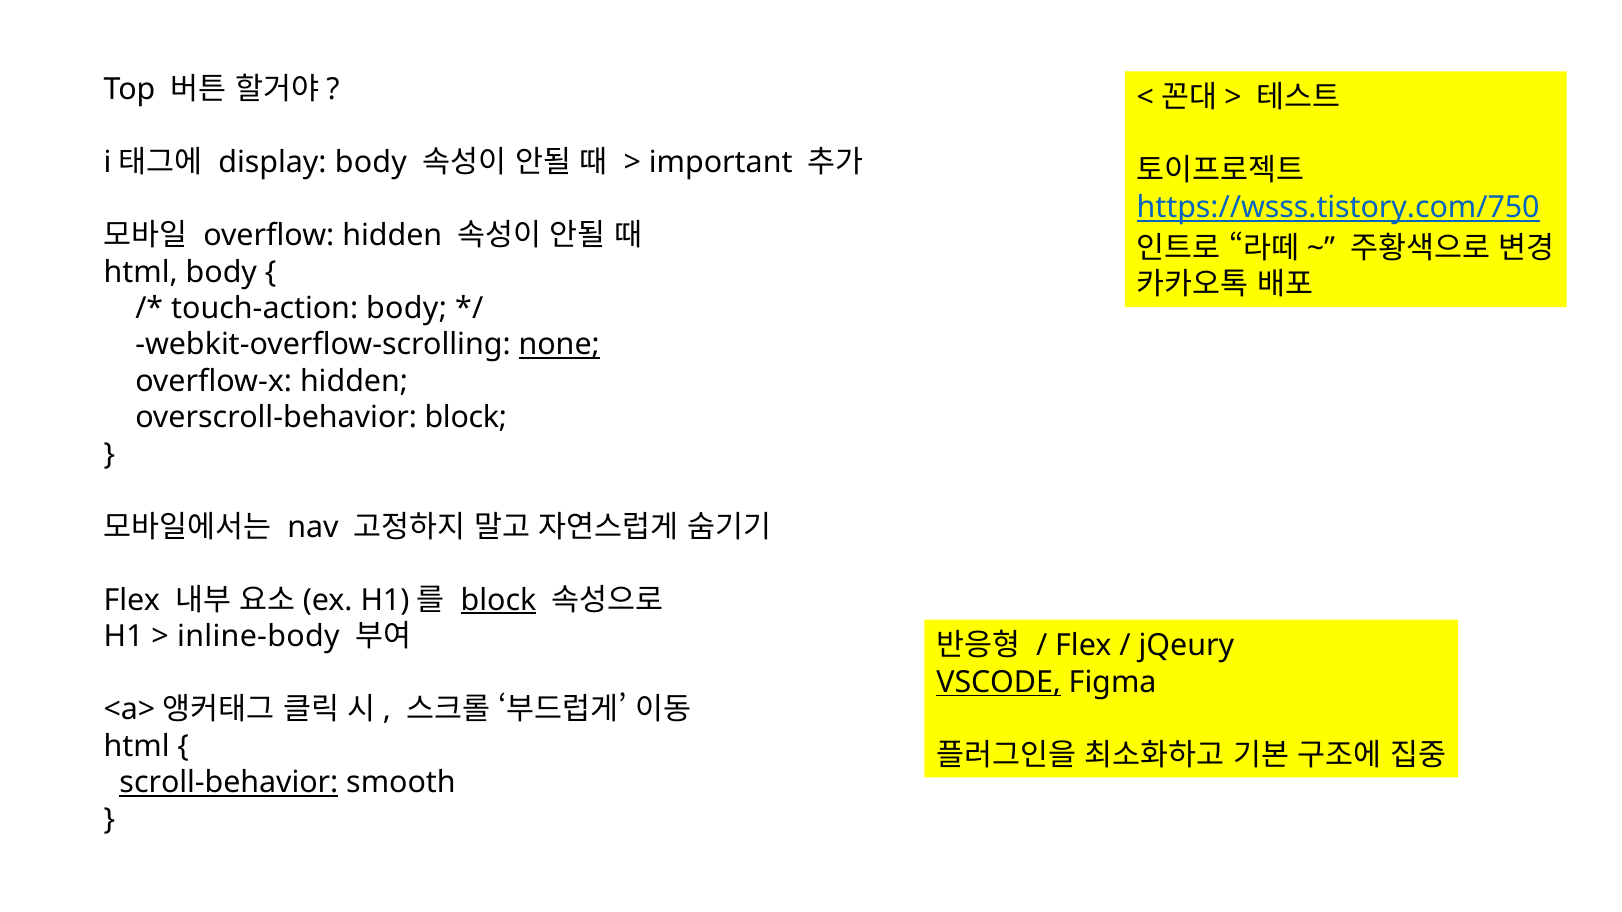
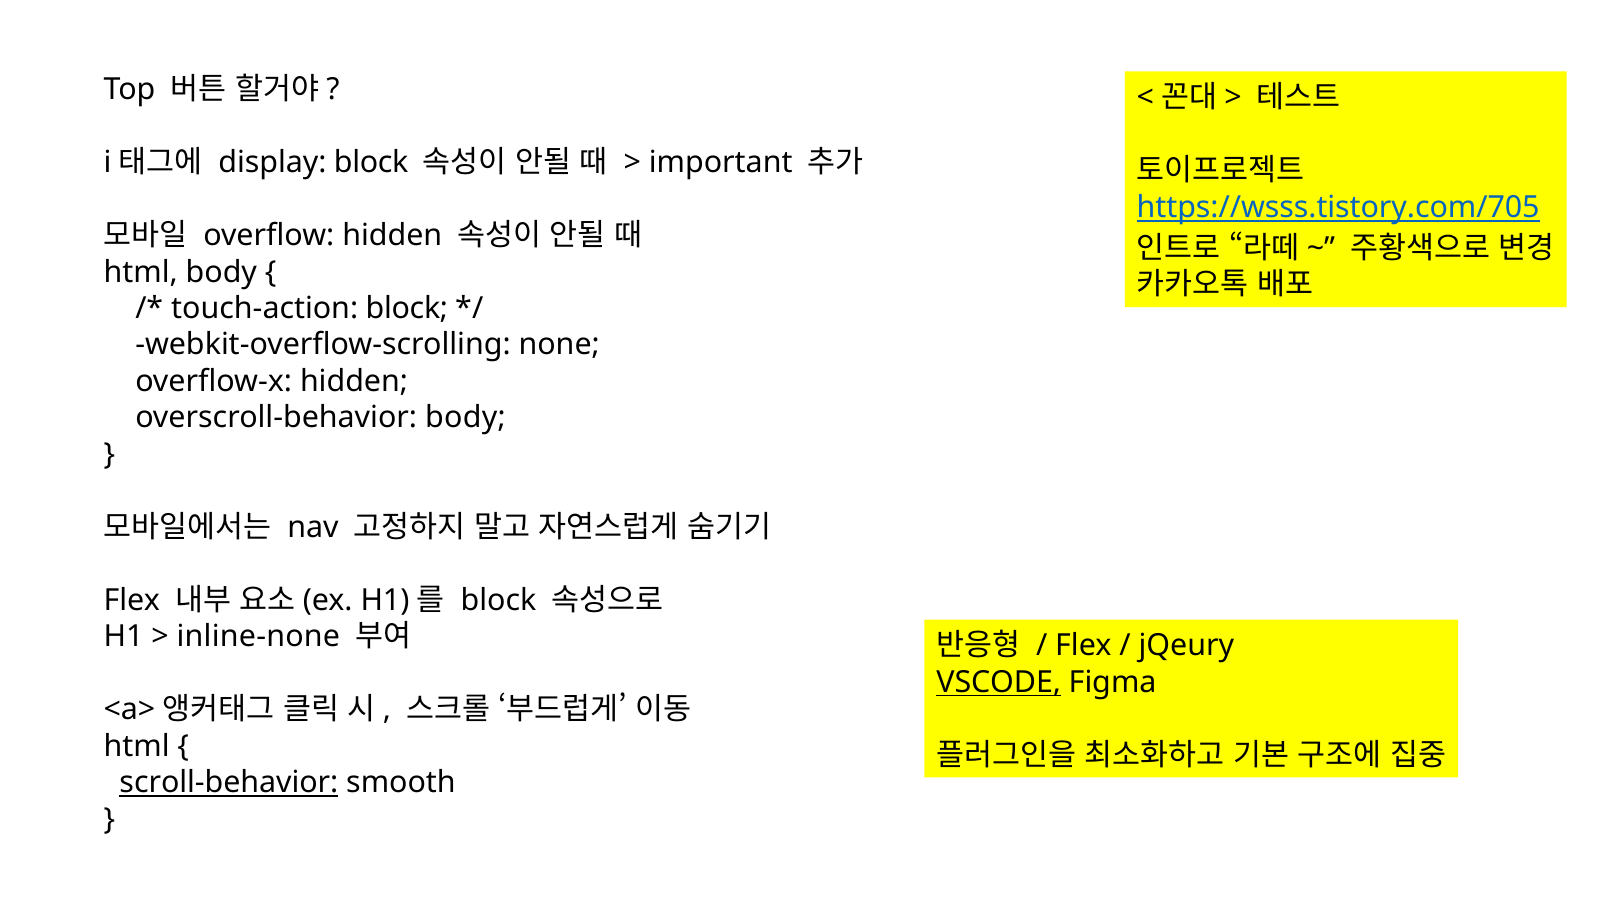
display body: body -> block (371, 163)
https://wsss.tistory.com/750: https://wsss.tistory.com/750 -> https://wsss.tistory.com/705 (1338, 207)
touch-action body: body -> block (407, 309)
none underline: present -> none (559, 345)
overscroll-behavior block: block -> body (465, 418)
block underline: present -> none (499, 601)
inline-body: inline-body -> inline-none (258, 637)
